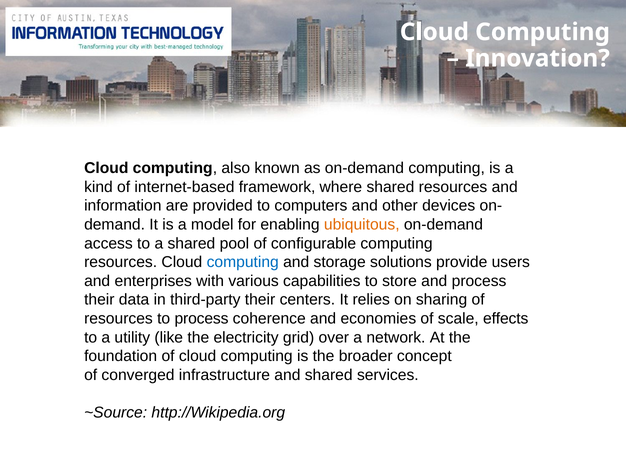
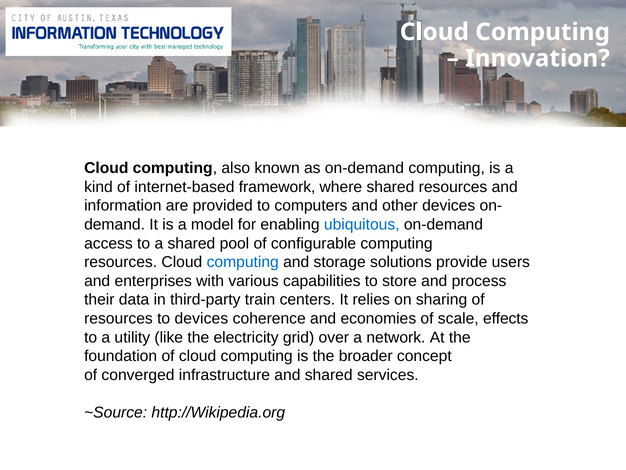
ubiquitous colour: orange -> blue (362, 224)
third-party their: their -> train (260, 300)
to process: process -> devices (201, 318)
